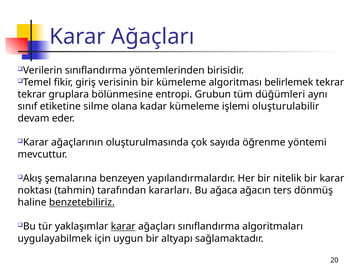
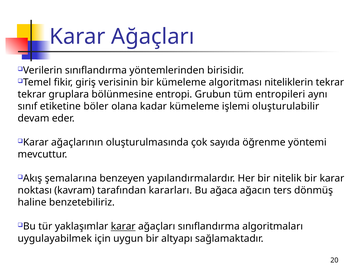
belirlemek: belirlemek -> niteliklerin (289, 82)
düğümleri: düğümleri -> entropileri (280, 94)
silme: silme -> böler (96, 106)
tahmin: tahmin -> kavram (75, 190)
benzetebiliriz underline: present -> none (82, 202)
